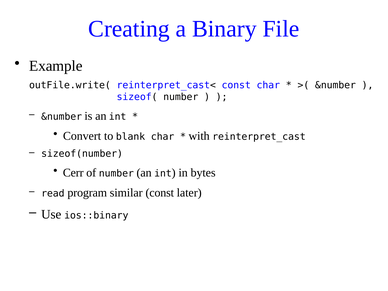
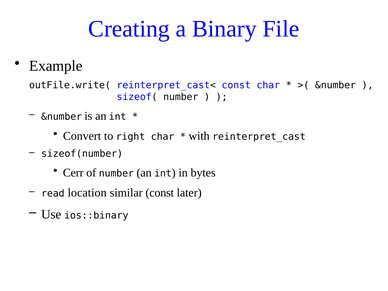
blank: blank -> right (131, 137)
program: program -> location (87, 193)
